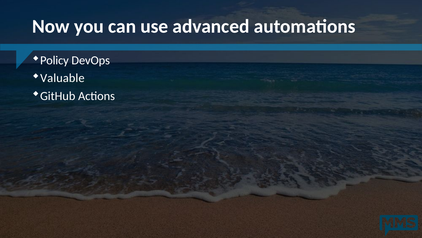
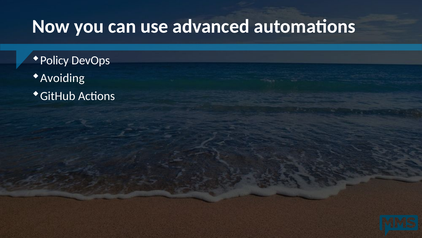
Valuable: Valuable -> Avoiding (62, 78)
